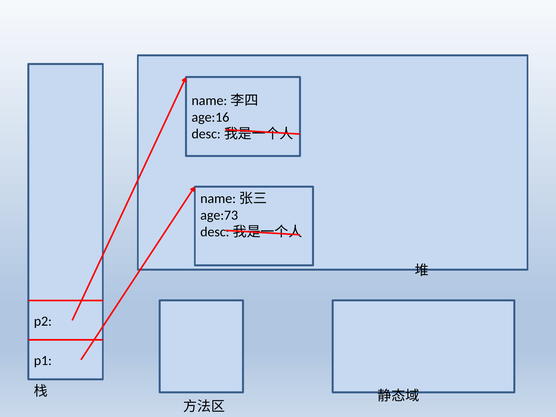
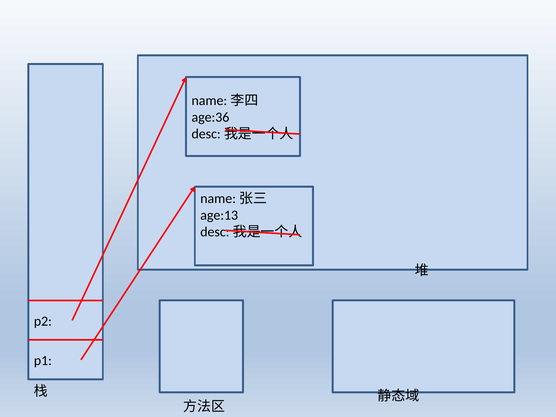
age:16: age:16 -> age:36 (210, 117)
age:73: age:73 -> age:13 (219, 215)
